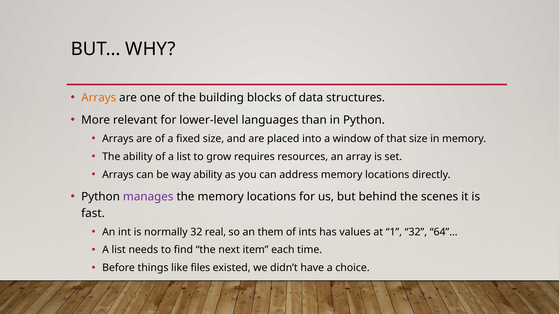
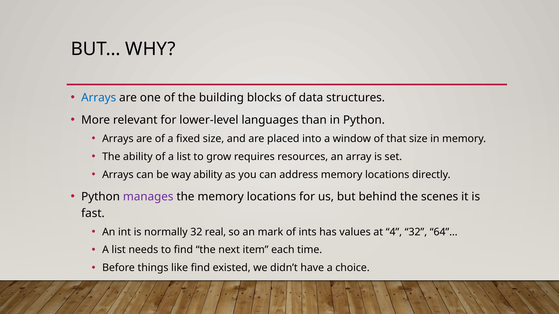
Arrays colour: orange -> blue (99, 98)
them: them -> mark (270, 232)
1: 1 -> 4 (394, 232)
like files: files -> find (200, 268)
